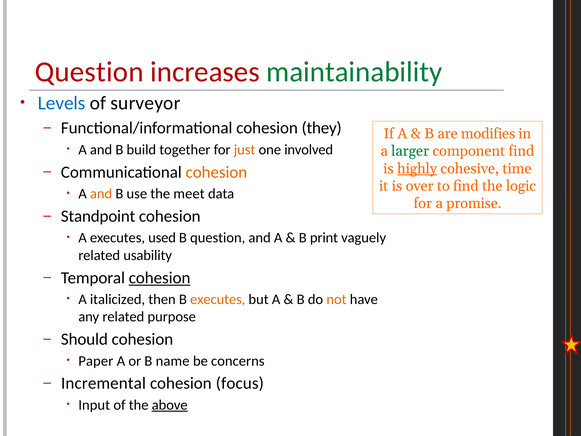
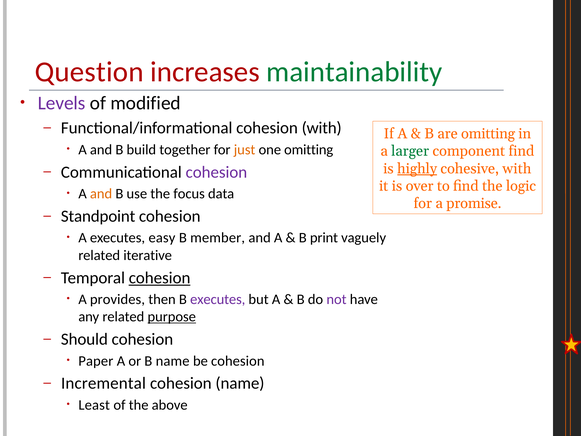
Levels colour: blue -> purple (62, 103)
surveyor: surveyor -> modified (146, 103)
cohesion they: they -> with (322, 128)
are modifies: modifies -> omitting (488, 134)
one involved: involved -> omitting (309, 150)
cohesive time: time -> with (517, 168)
cohesion colour: orange -> purple (216, 172)
meet: meet -> focus (189, 194)
used: used -> easy (162, 238)
B question: question -> member (218, 238)
usability: usability -> iterative (148, 255)
italicized: italicized -> provides (117, 299)
executes colour: orange -> purple (218, 299)
not colour: orange -> purple (336, 299)
purpose underline: none -> present (172, 317)
be concerns: concerns -> cohesion (238, 361)
cohesion focus: focus -> name (240, 383)
Input: Input -> Least (94, 405)
above underline: present -> none (170, 405)
